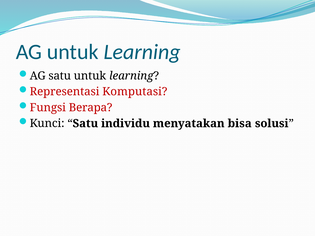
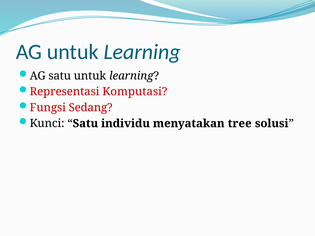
Berapa: Berapa -> Sedang (91, 108)
bisa: bisa -> tree (240, 124)
